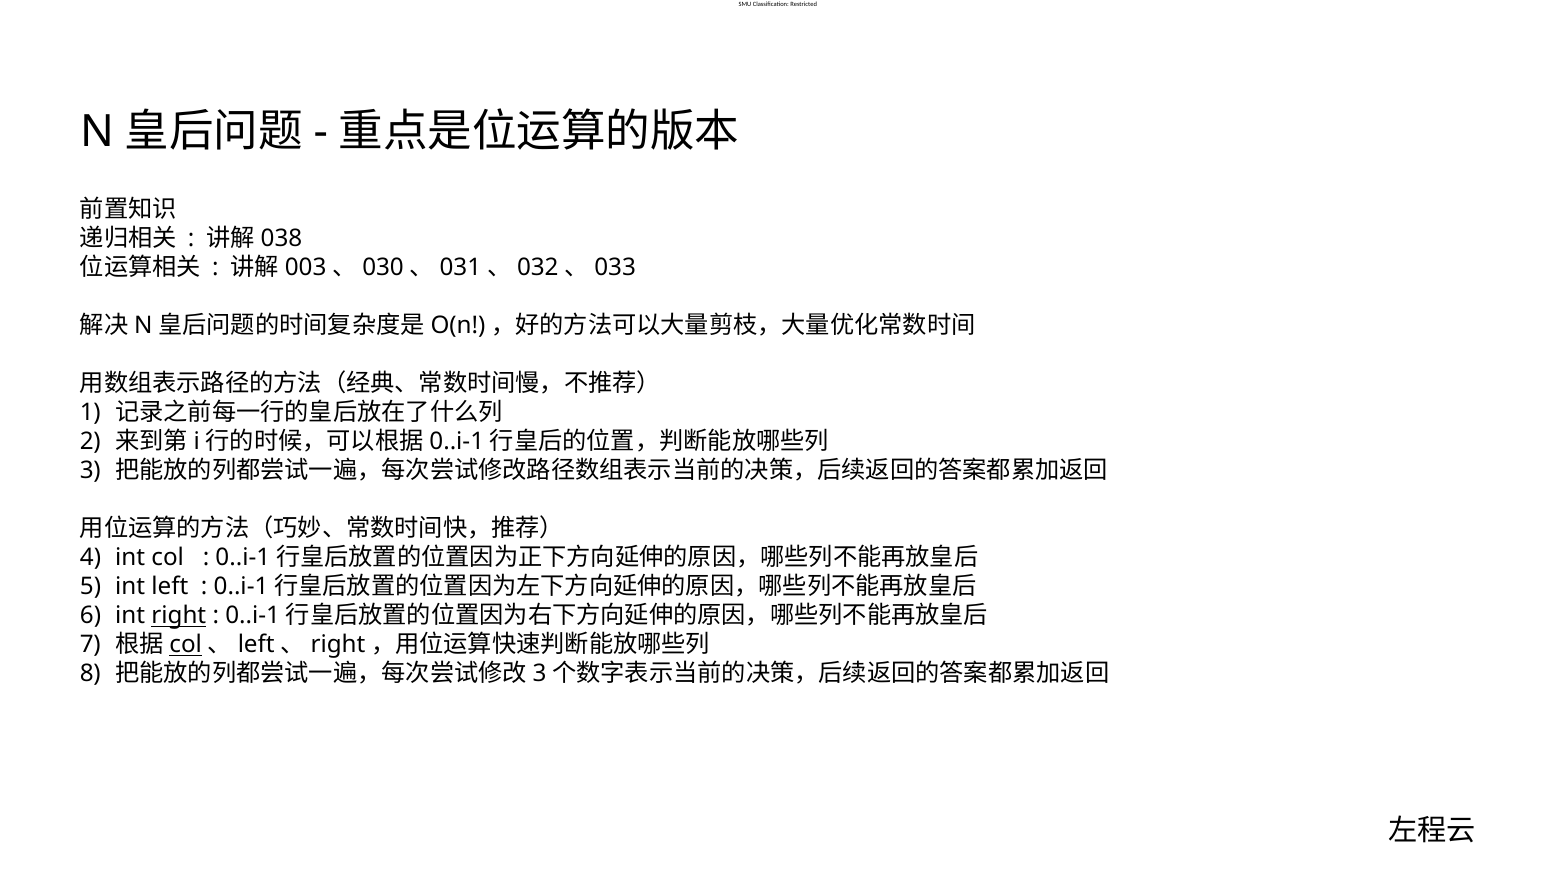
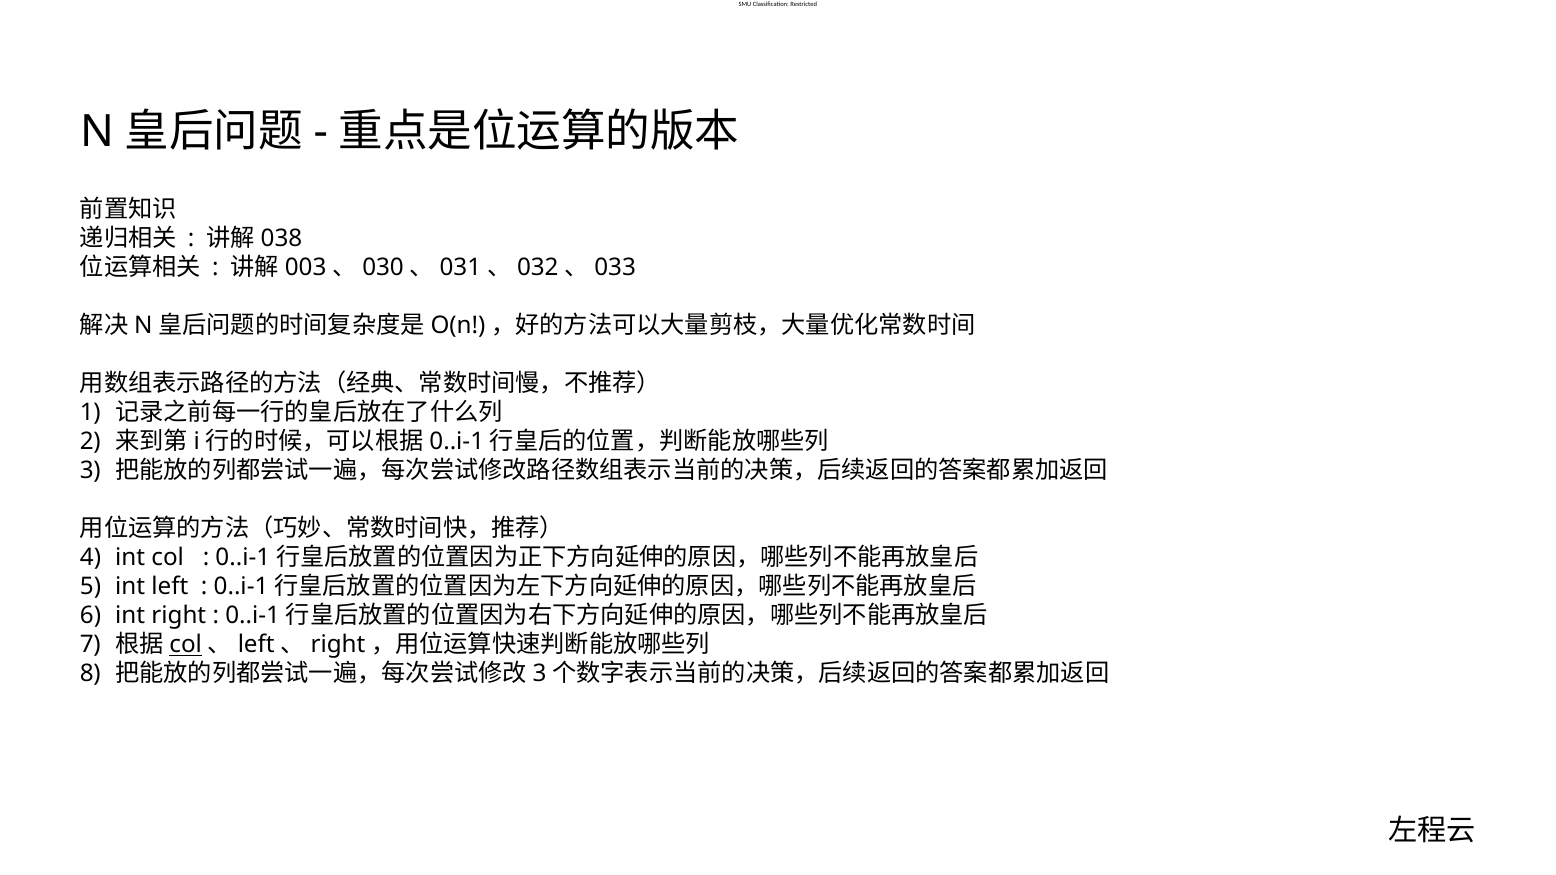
right underline: present -> none (179, 616)
